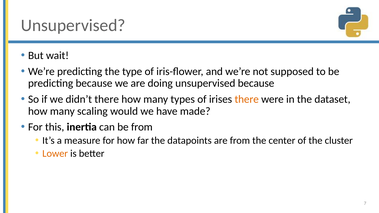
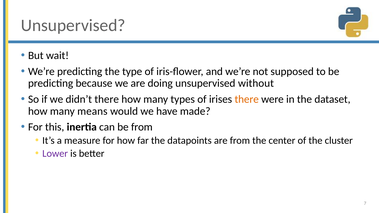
unsupervised because: because -> without (256, 83)
scaling: scaling -> means (92, 111)
Lower colour: orange -> purple (55, 154)
